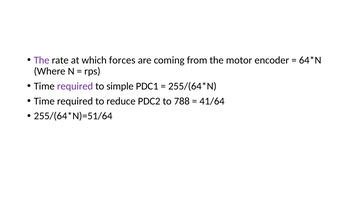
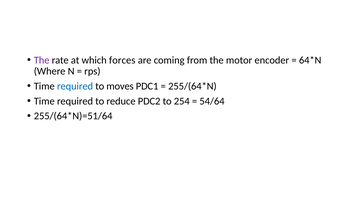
required colour: purple -> blue (75, 86)
simple: simple -> moves (120, 86)
788: 788 -> 254 (182, 101)
41/64: 41/64 -> 54/64 (212, 101)
